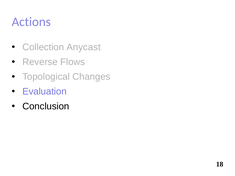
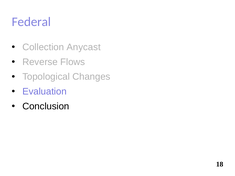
Actions: Actions -> Federal (31, 22)
